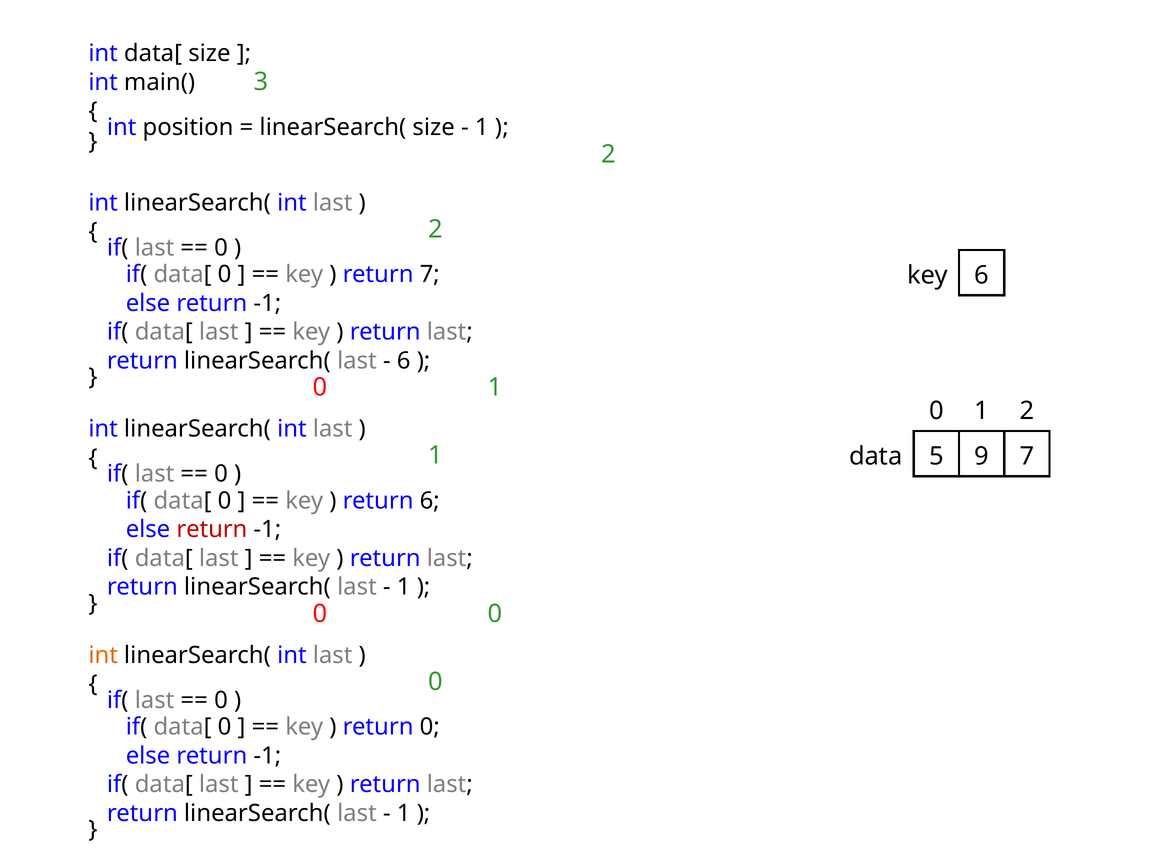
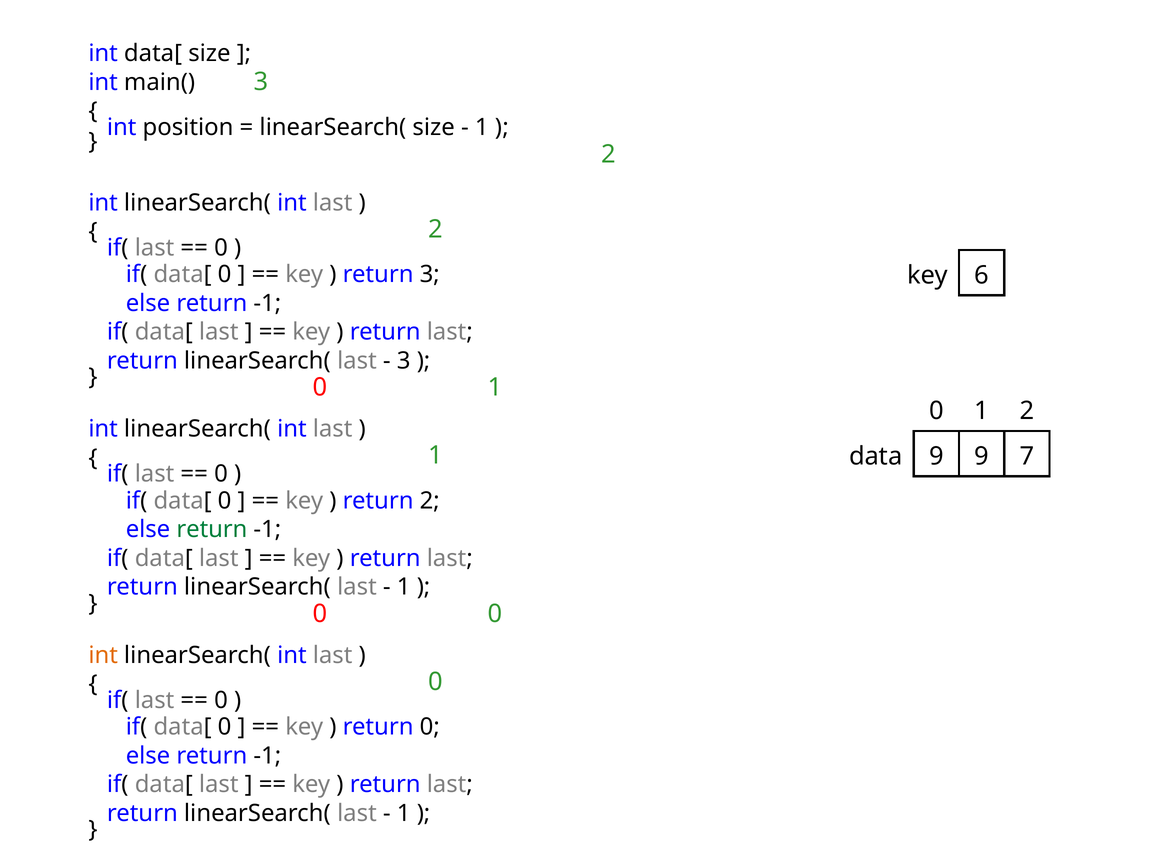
return 7: 7 -> 3 (430, 274)
6: 6 -> 3 (404, 361)
data 5: 5 -> 9 (936, 456)
return 6: 6 -> 2 (430, 501)
return colour: red -> green (212, 529)
